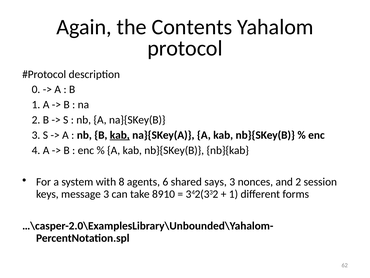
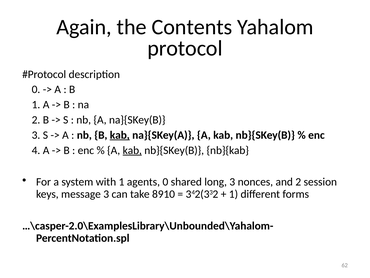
kab underline: none -> present (132, 150)
with 8: 8 -> 1 (121, 182)
agents 6: 6 -> 0 (165, 182)
says: says -> long (216, 182)
